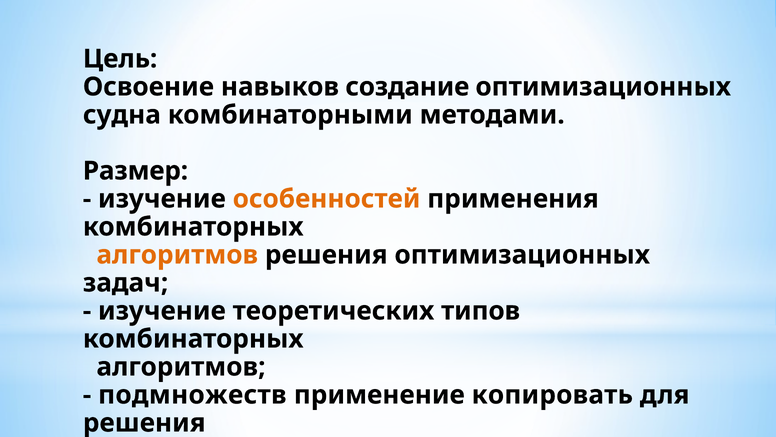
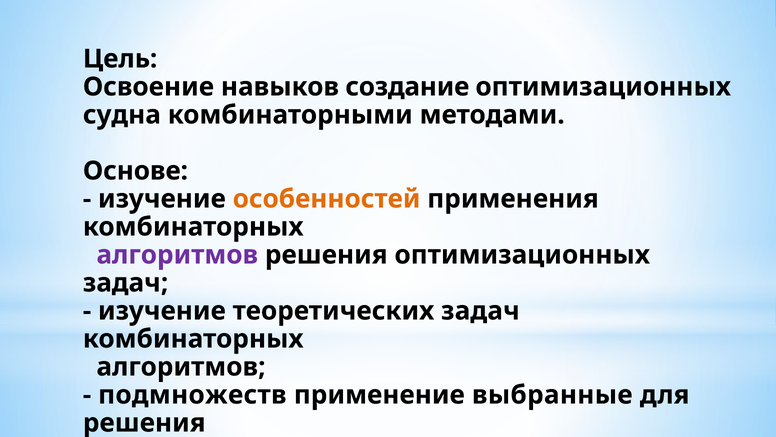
Размер: Размер -> Основе (135, 171)
алгоритмов colour: orange -> purple (177, 255)
теоретических типов: типов -> задач (480, 311)
копировать: копировать -> выбранные (552, 394)
